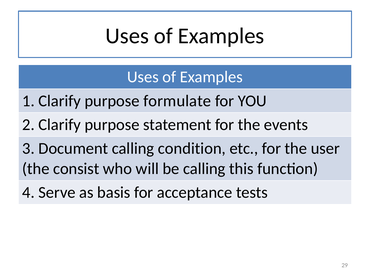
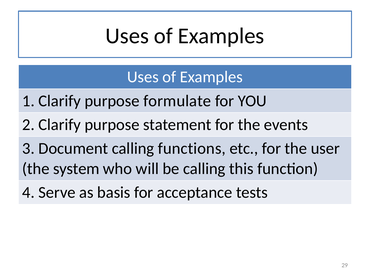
condition: condition -> functions (192, 148)
consist: consist -> system (76, 168)
